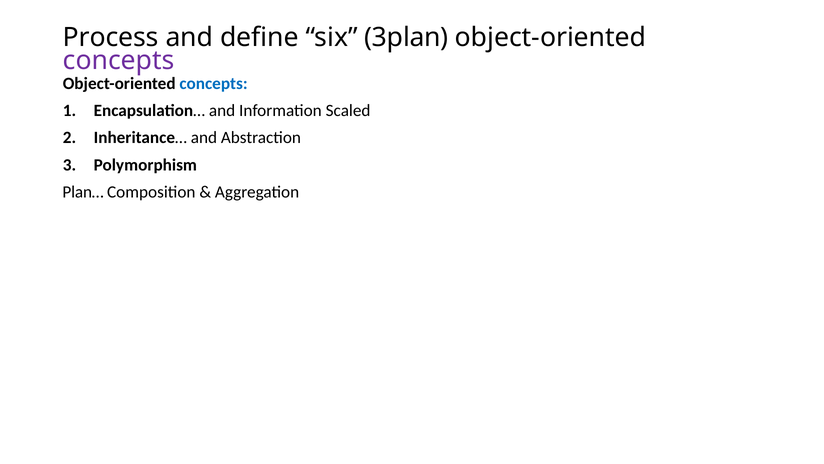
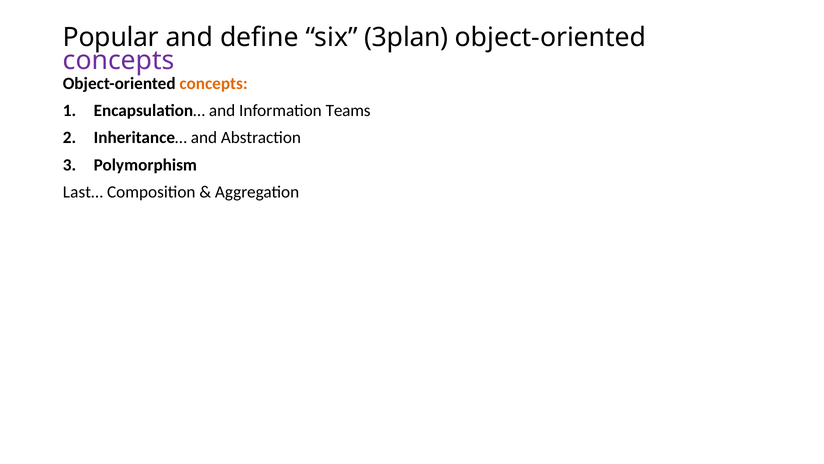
Process: Process -> Popular (111, 37)
concepts colour: blue -> orange (214, 83)
Scaled: Scaled -> Teams (348, 110)
Plan…: Plan… -> Last… (83, 192)
